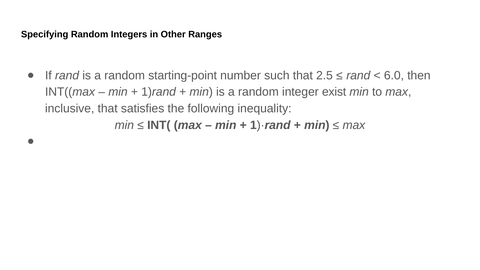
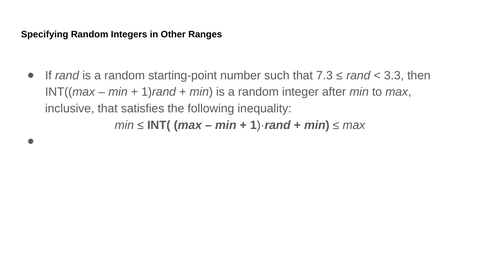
2.5: 2.5 -> 7.3 (324, 75)
6.0: 6.0 -> 3.3 (394, 75)
exist: exist -> after (334, 92)
